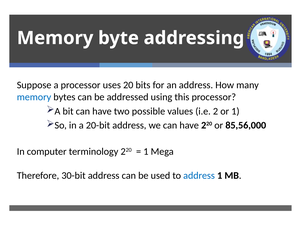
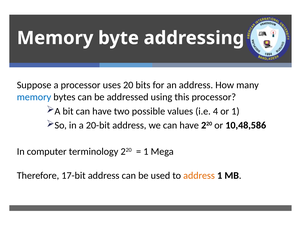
2: 2 -> 4 (215, 111)
85,56,000: 85,56,000 -> 10,48,586 (246, 125)
30-bit: 30-bit -> 17-bit (74, 175)
address colour: blue -> orange (199, 175)
